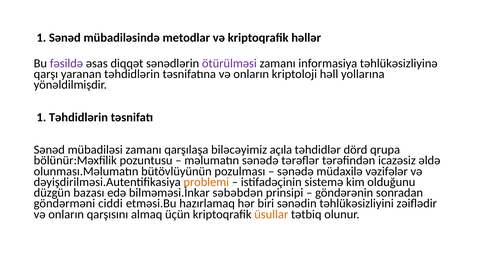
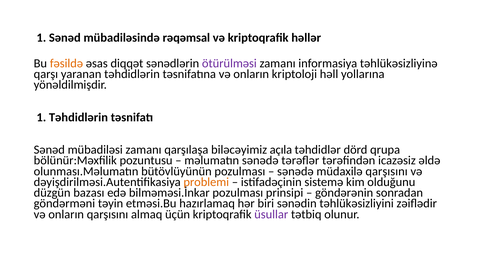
metodlar: metodlar -> rəqəmsal (186, 38)
fəsildə colour: purple -> orange (66, 63)
müdaxilə vəzifələr: vəzifələr -> qarşısını (387, 171)
bilməməsi.İnkar səbəbdən: səbəbdən -> pozulması (238, 193)
ciddi: ciddi -> təyin (111, 204)
üsullar colour: orange -> purple (271, 214)
